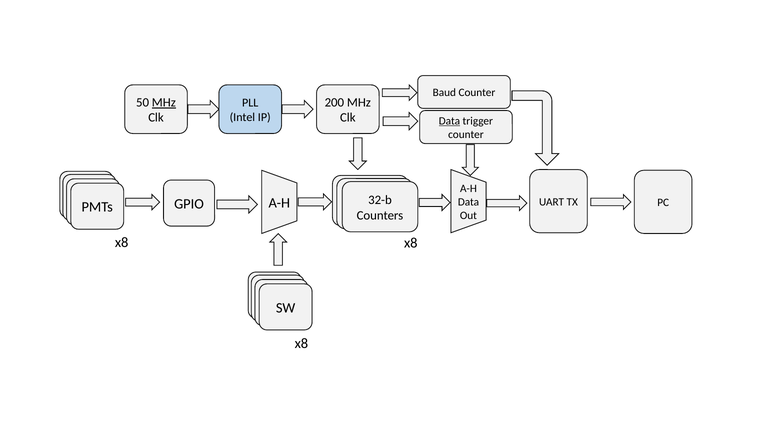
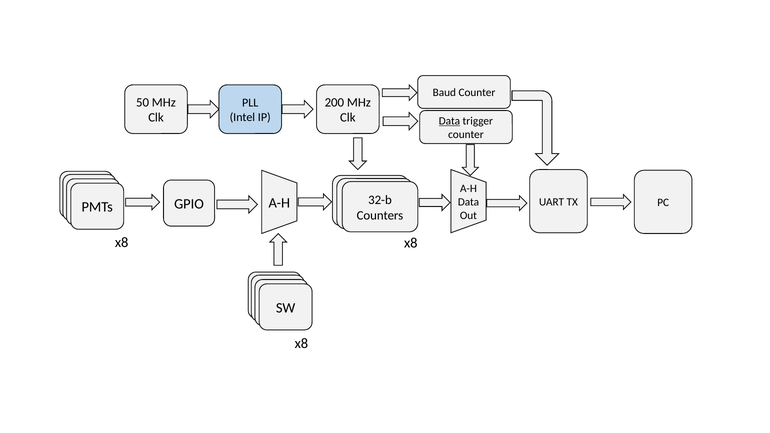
MHz underline: present -> none (164, 102)
